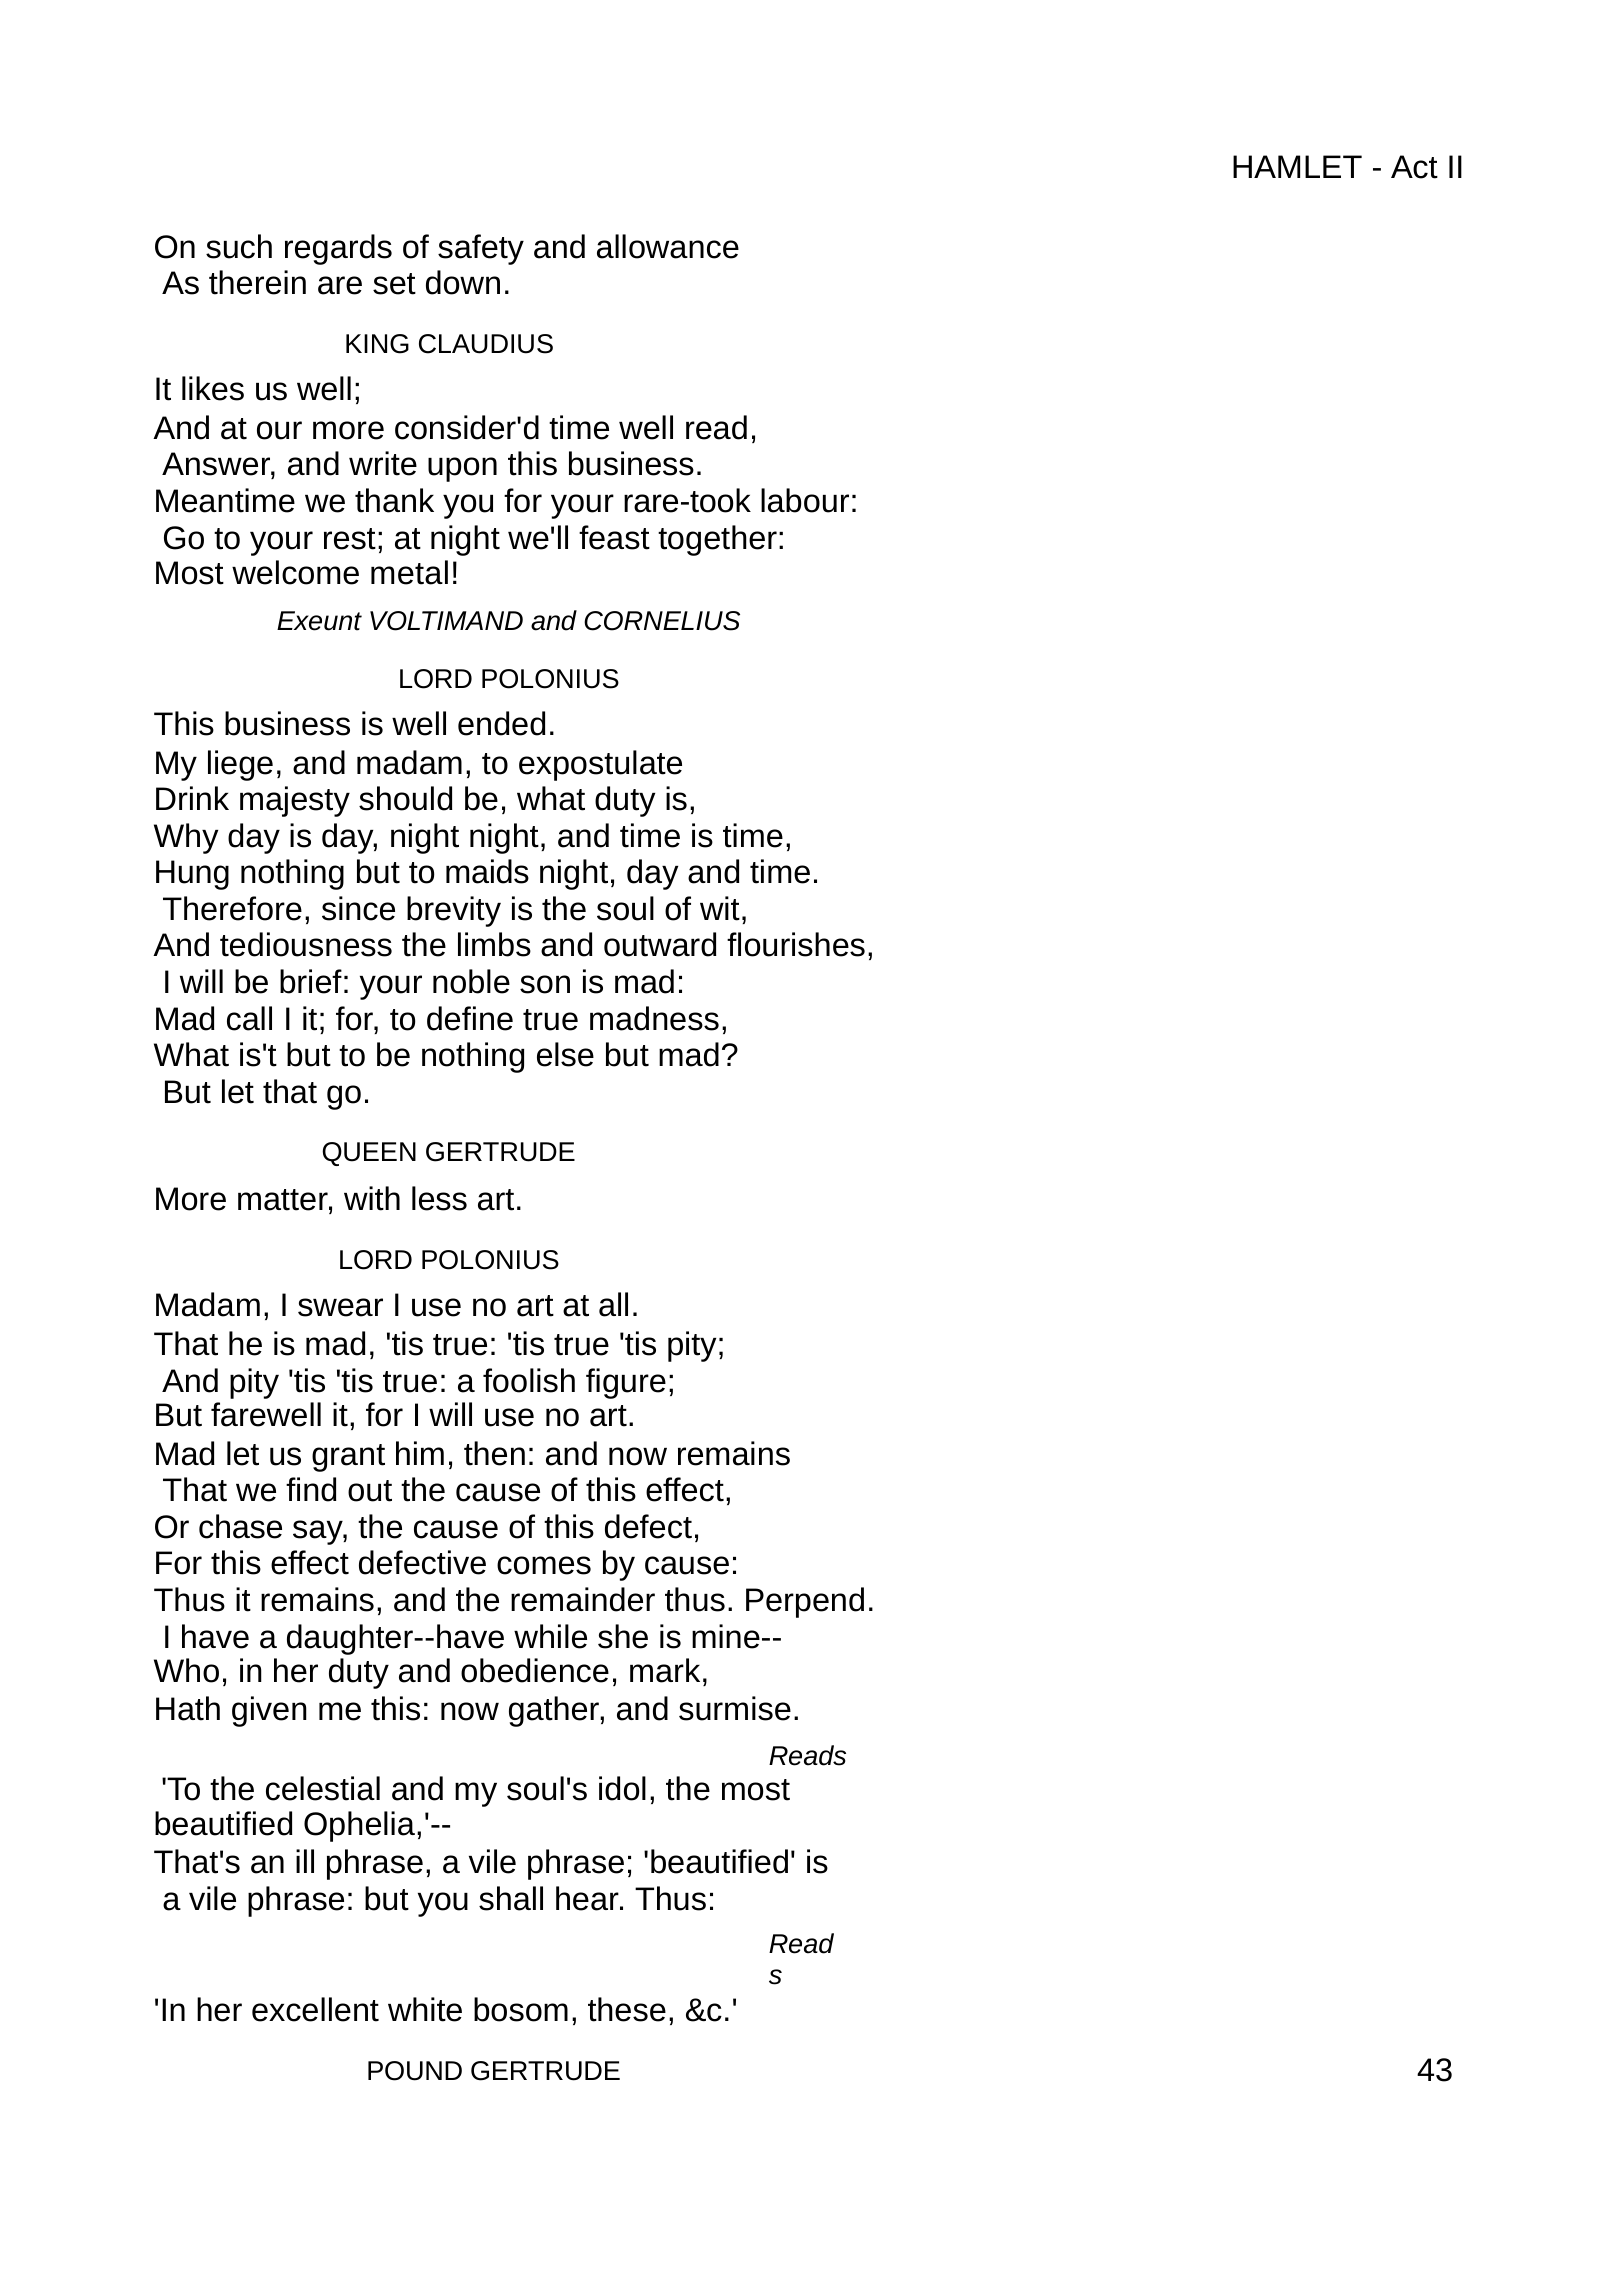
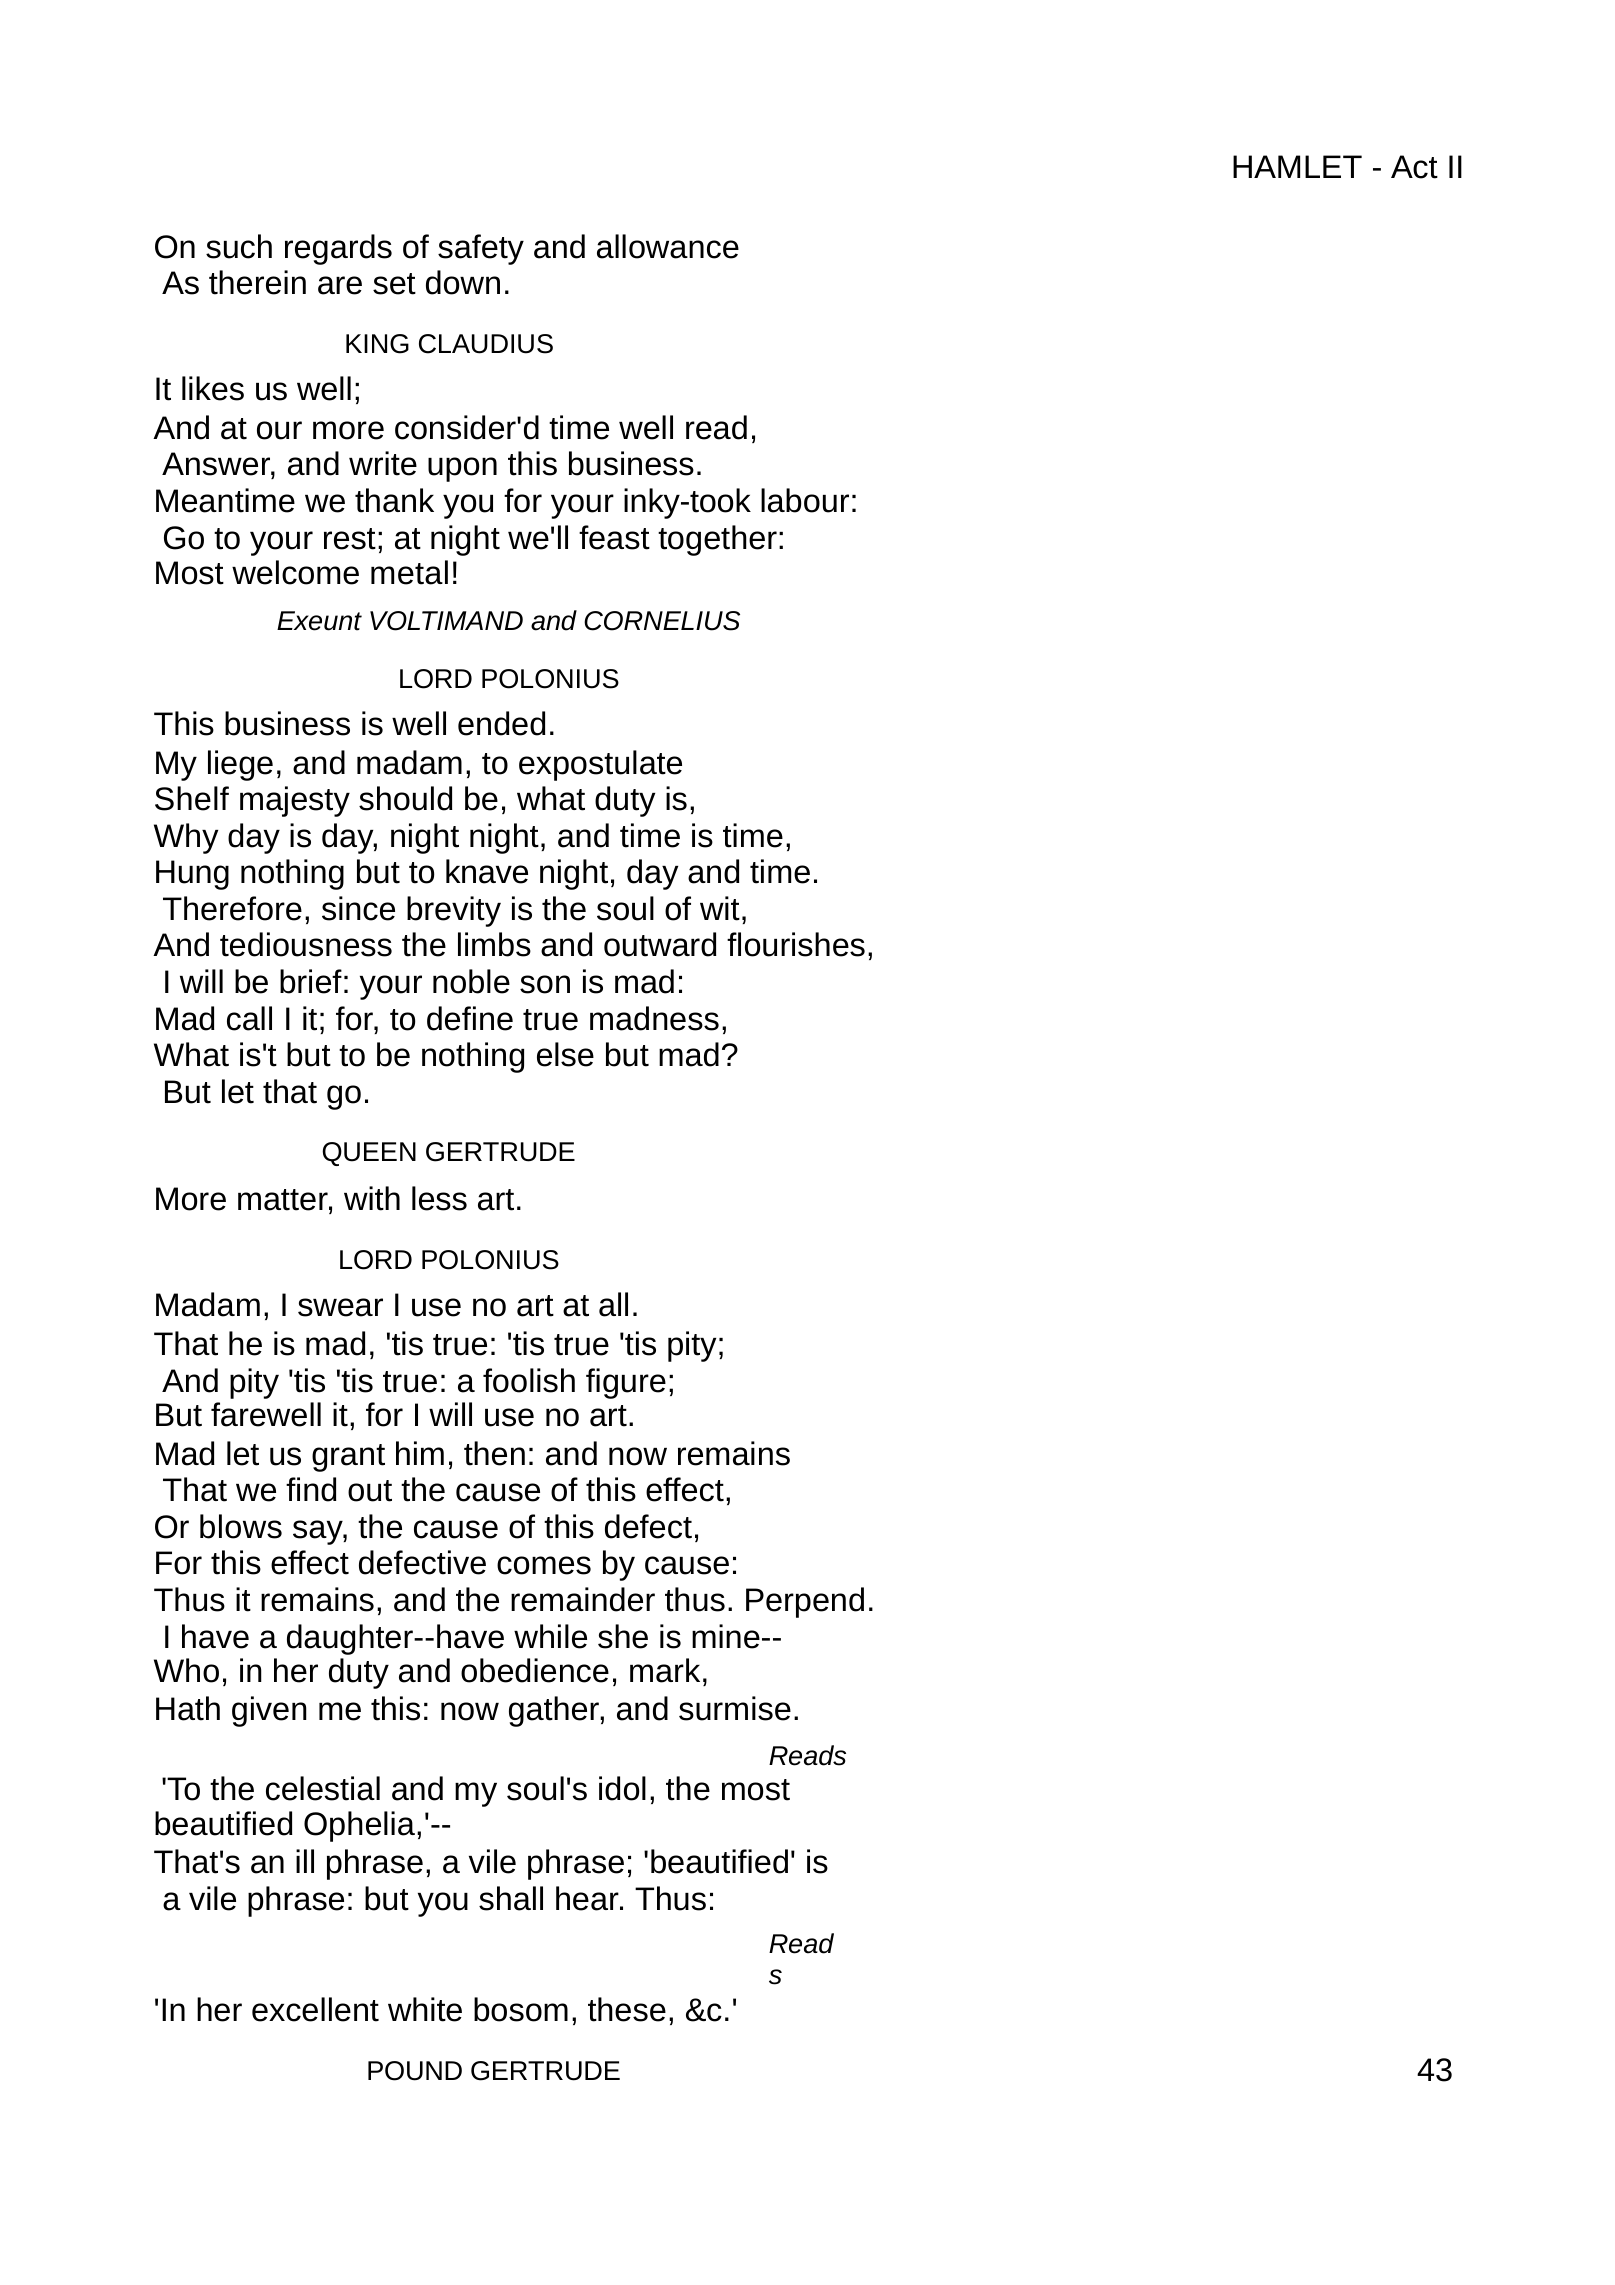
rare-took: rare-took -> inky-took (687, 502)
Drink: Drink -> Shelf (191, 800)
maids: maids -> knave (487, 873)
chase: chase -> blows (241, 1527)
